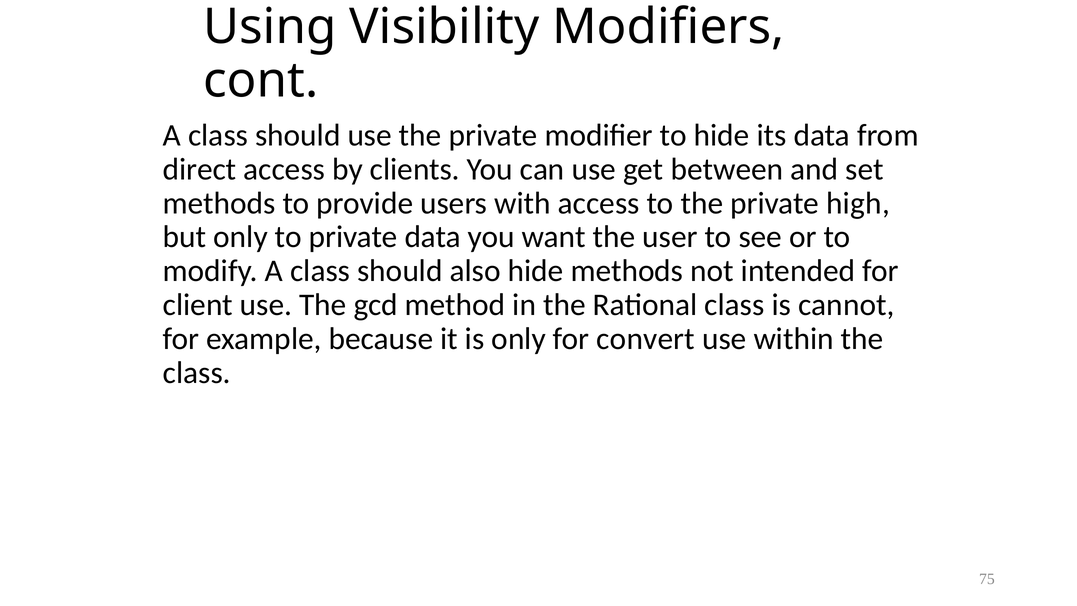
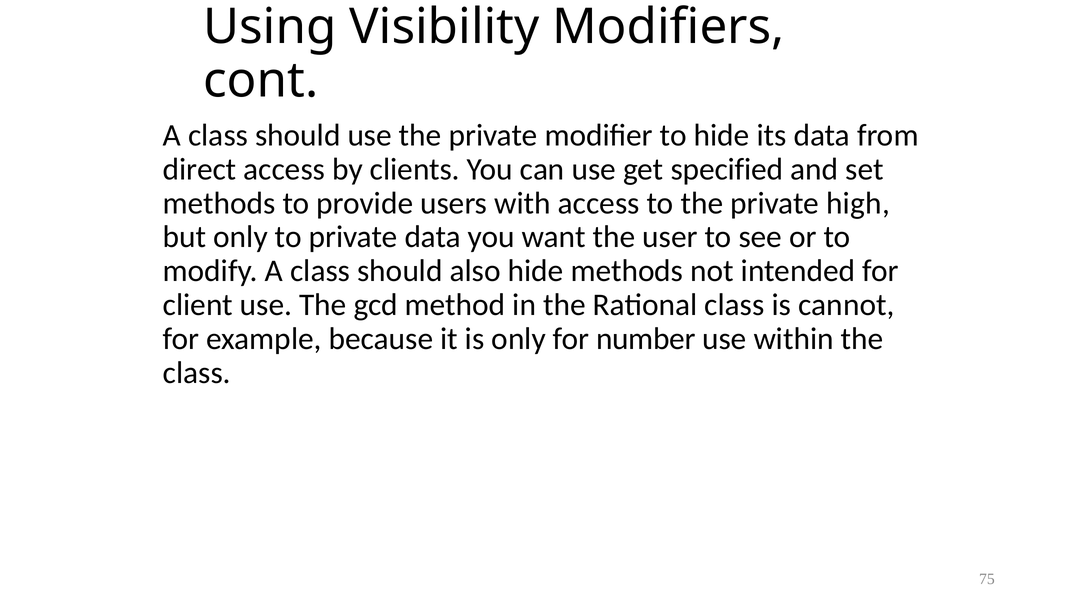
between: between -> specified (727, 169)
convert: convert -> number (646, 339)
